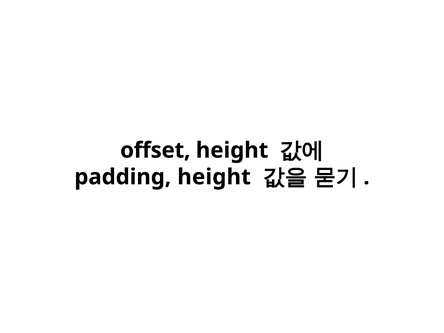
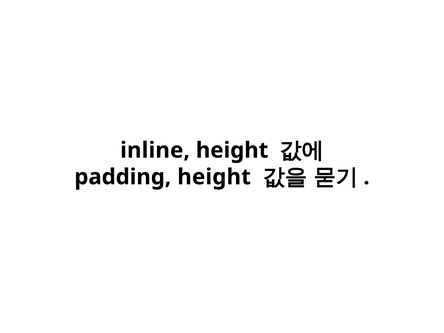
offset: offset -> inline (155, 150)
